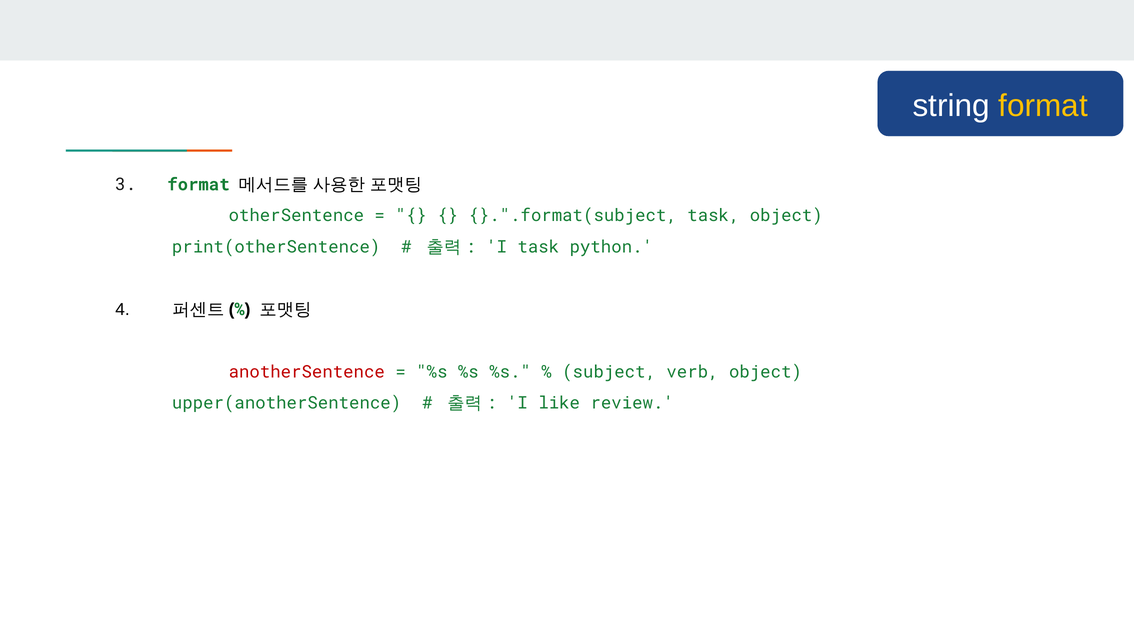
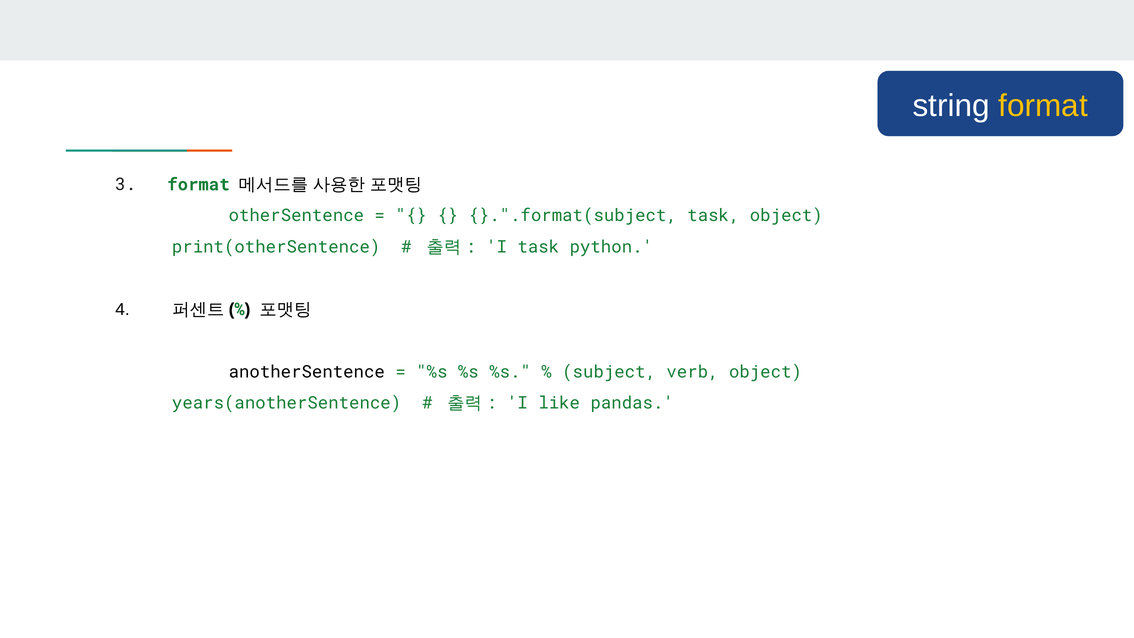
anotherSentence colour: red -> black (307, 372)
upper(anotherSentence: upper(anotherSentence -> years(anotherSentence (287, 403)
review: review -> pandas (632, 403)
